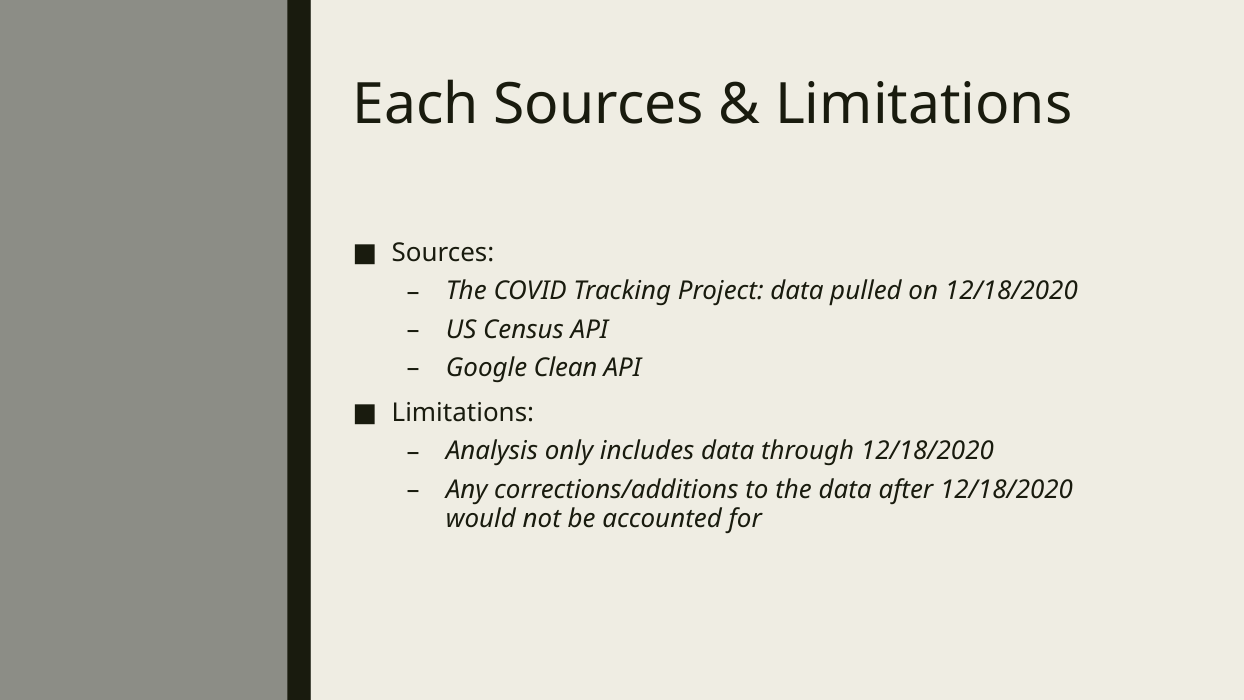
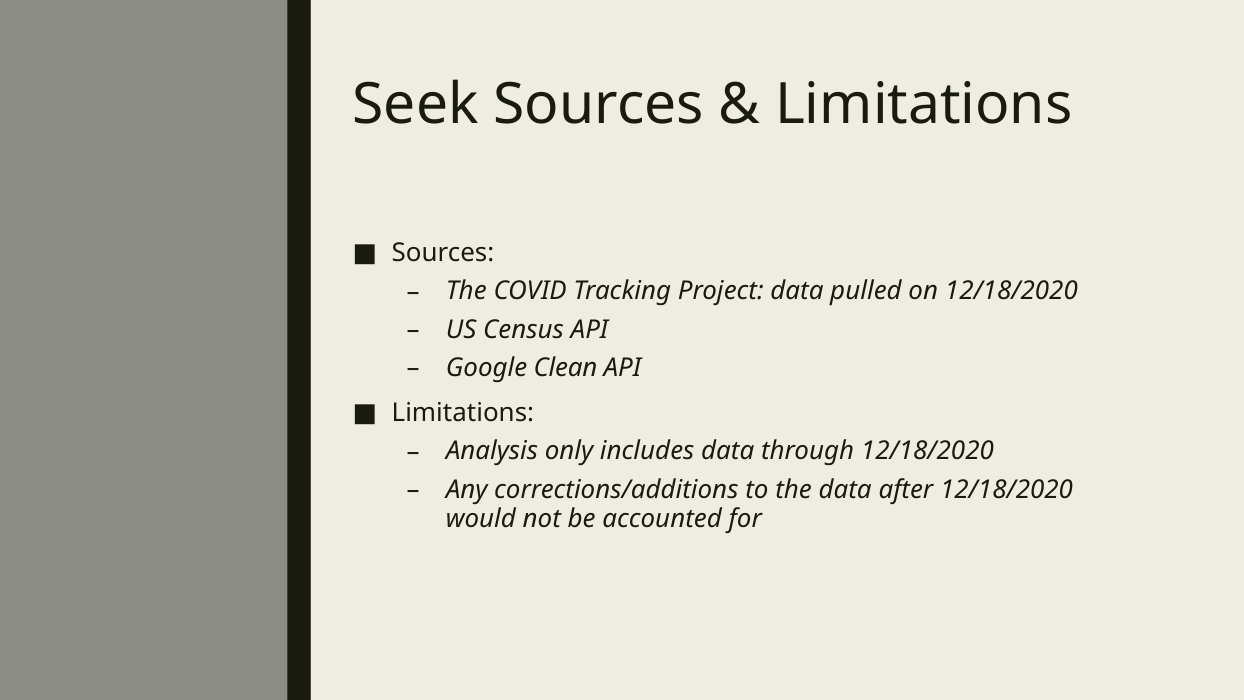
Each: Each -> Seek (416, 105)
